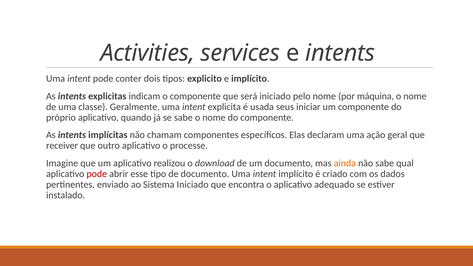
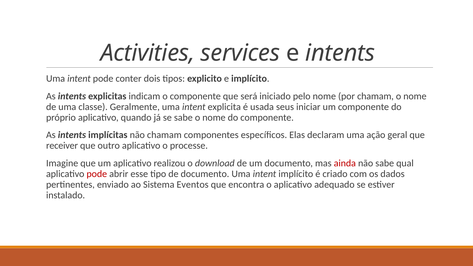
por máquina: máquina -> chamam (375, 96)
ainda colour: orange -> red (345, 163)
Sistema Iniciado: Iniciado -> Eventos (193, 184)
